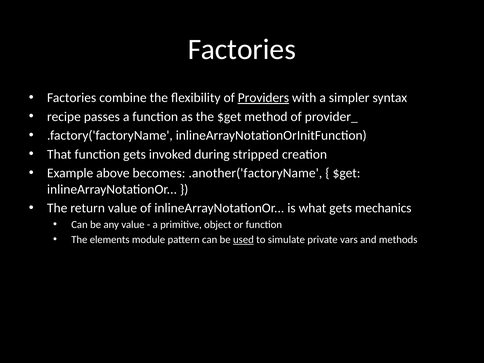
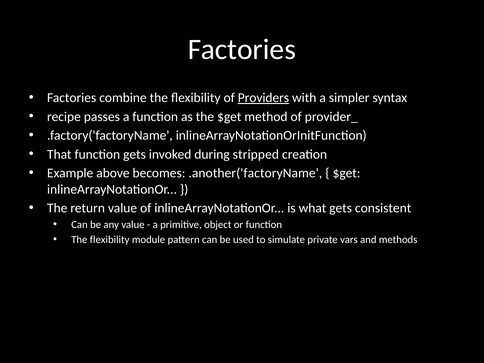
mechanics: mechanics -> consistent (383, 208)
elements: elements -> flexibility (110, 240)
used underline: present -> none (243, 240)
